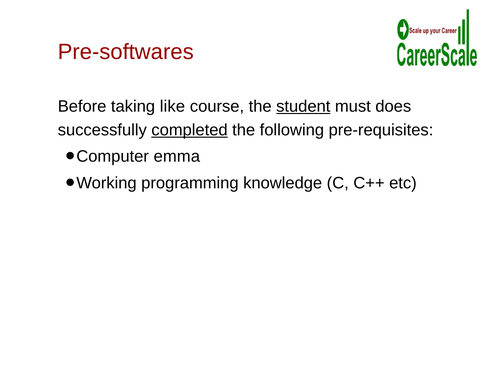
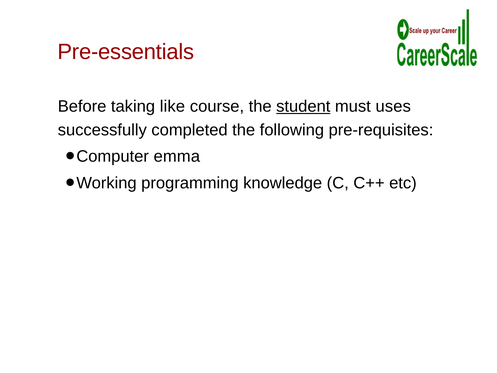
Pre-softwares: Pre-softwares -> Pre-essentials (126, 52)
does: does -> uses (393, 106)
completed underline: present -> none (190, 130)
